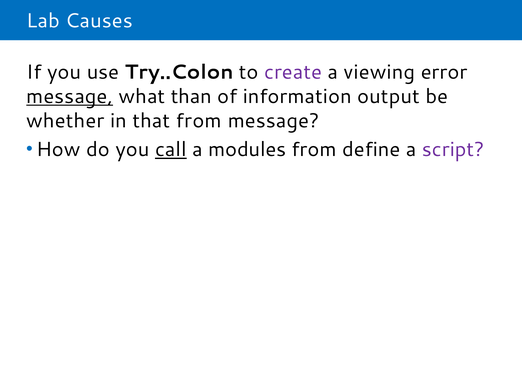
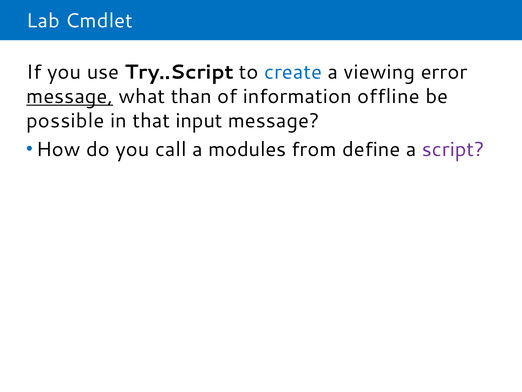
Causes: Causes -> Cmdlet (99, 21)
Try..Colon: Try..Colon -> Try..Script (179, 72)
create colour: purple -> blue (293, 72)
output: output -> offline (388, 96)
whether: whether -> possible (65, 121)
that from: from -> input (199, 121)
call underline: present -> none (171, 149)
